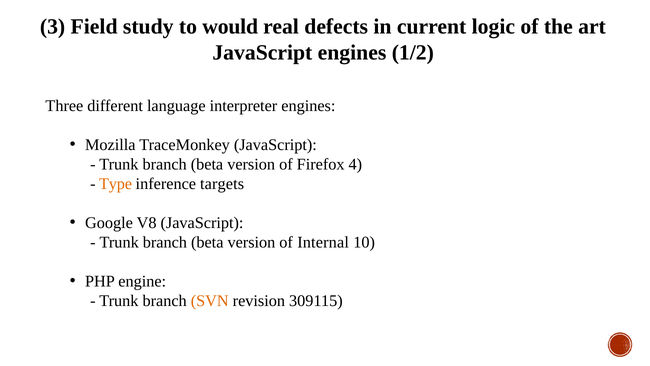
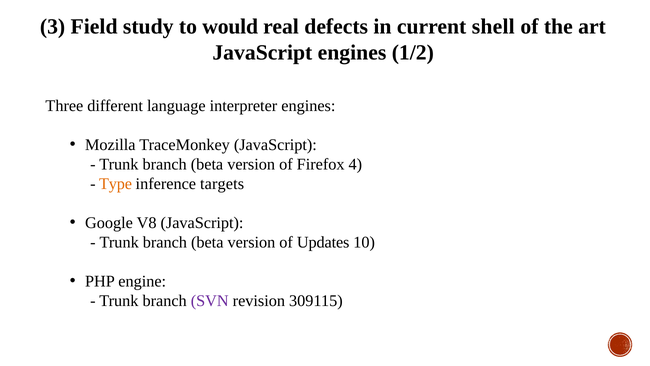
logic: logic -> shell (493, 26)
Internal: Internal -> Updates (323, 242)
SVN colour: orange -> purple (210, 301)
